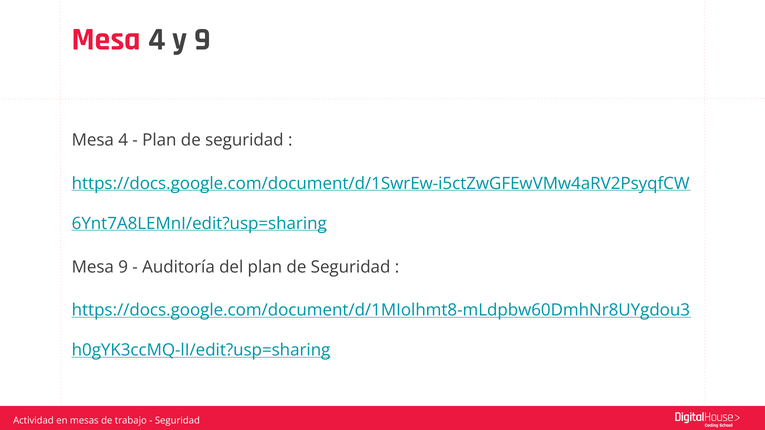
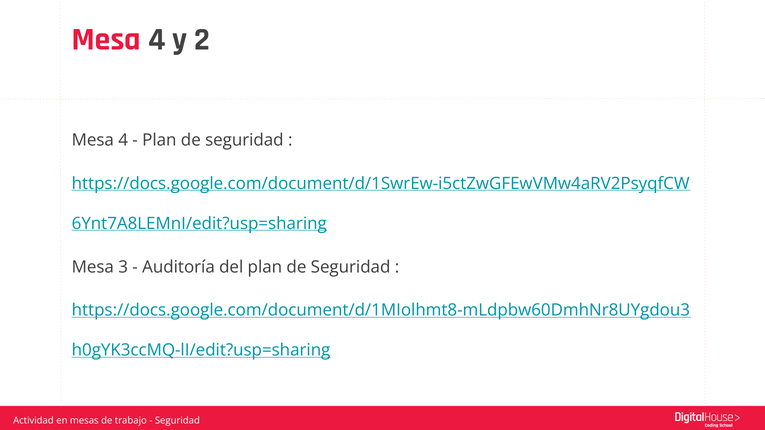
y 9: 9 -> 2 (202, 39)
Mesa 9: 9 -> 3 (123, 267)
